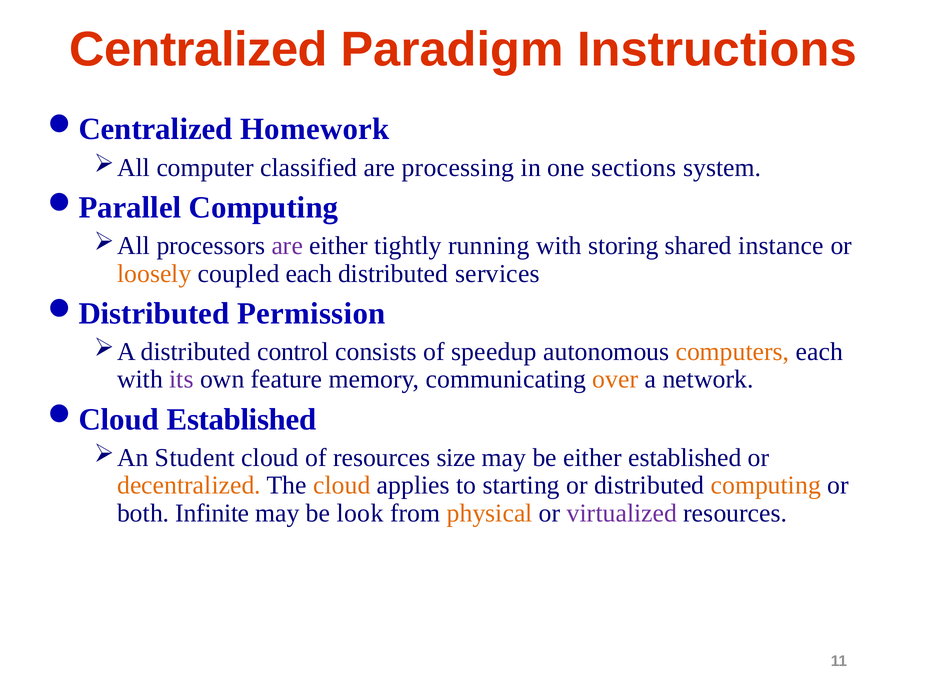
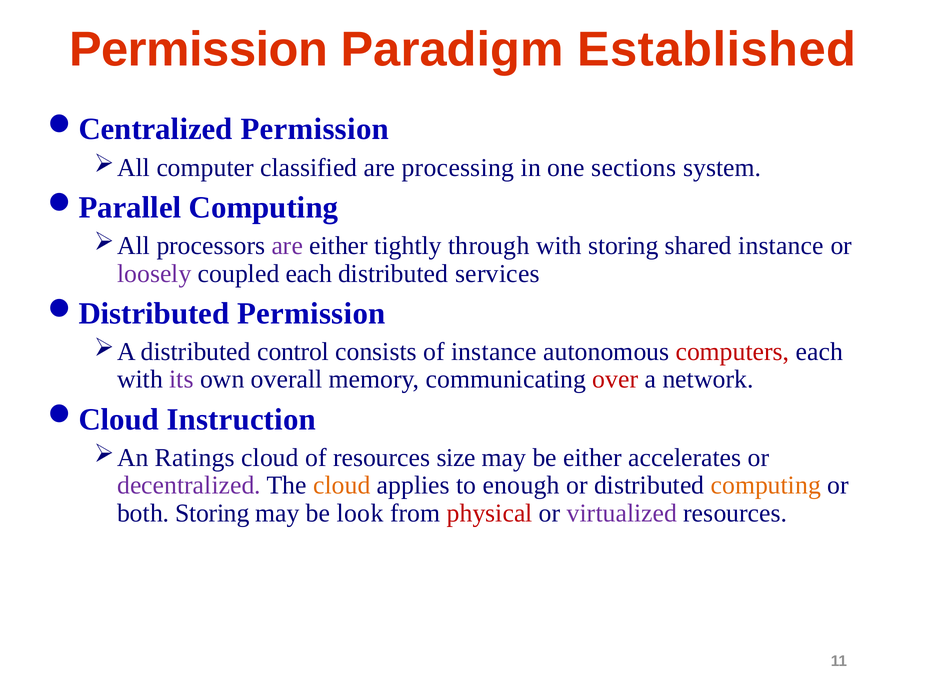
Centralized: Centralized -> Permission (199, 50)
Instructions: Instructions -> Established (717, 50)
Homework: Homework -> Permission (315, 129)
running: running -> through (489, 246)
loosely colour: orange -> purple (154, 273)
of speedup: speedup -> instance (494, 351)
computers colour: orange -> red (733, 351)
feature: feature -> overall (287, 379)
over colour: orange -> red (615, 379)
Established: Established -> Instruction (241, 419)
Student: Student -> Ratings (195, 457)
either established: established -> accelerates (685, 457)
decentralized colour: orange -> purple (189, 485)
starting: starting -> enough (521, 485)
both Infinite: Infinite -> Storing (212, 513)
physical colour: orange -> red (490, 513)
